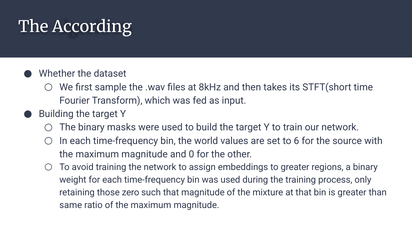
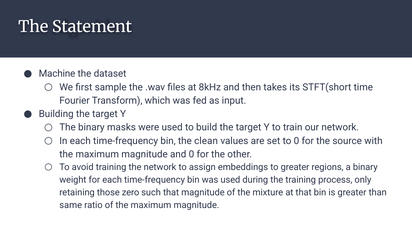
According: According -> Statement (92, 27)
Whether: Whether -> Machine (57, 74)
world: world -> clean (206, 141)
to 6: 6 -> 0 (296, 141)
